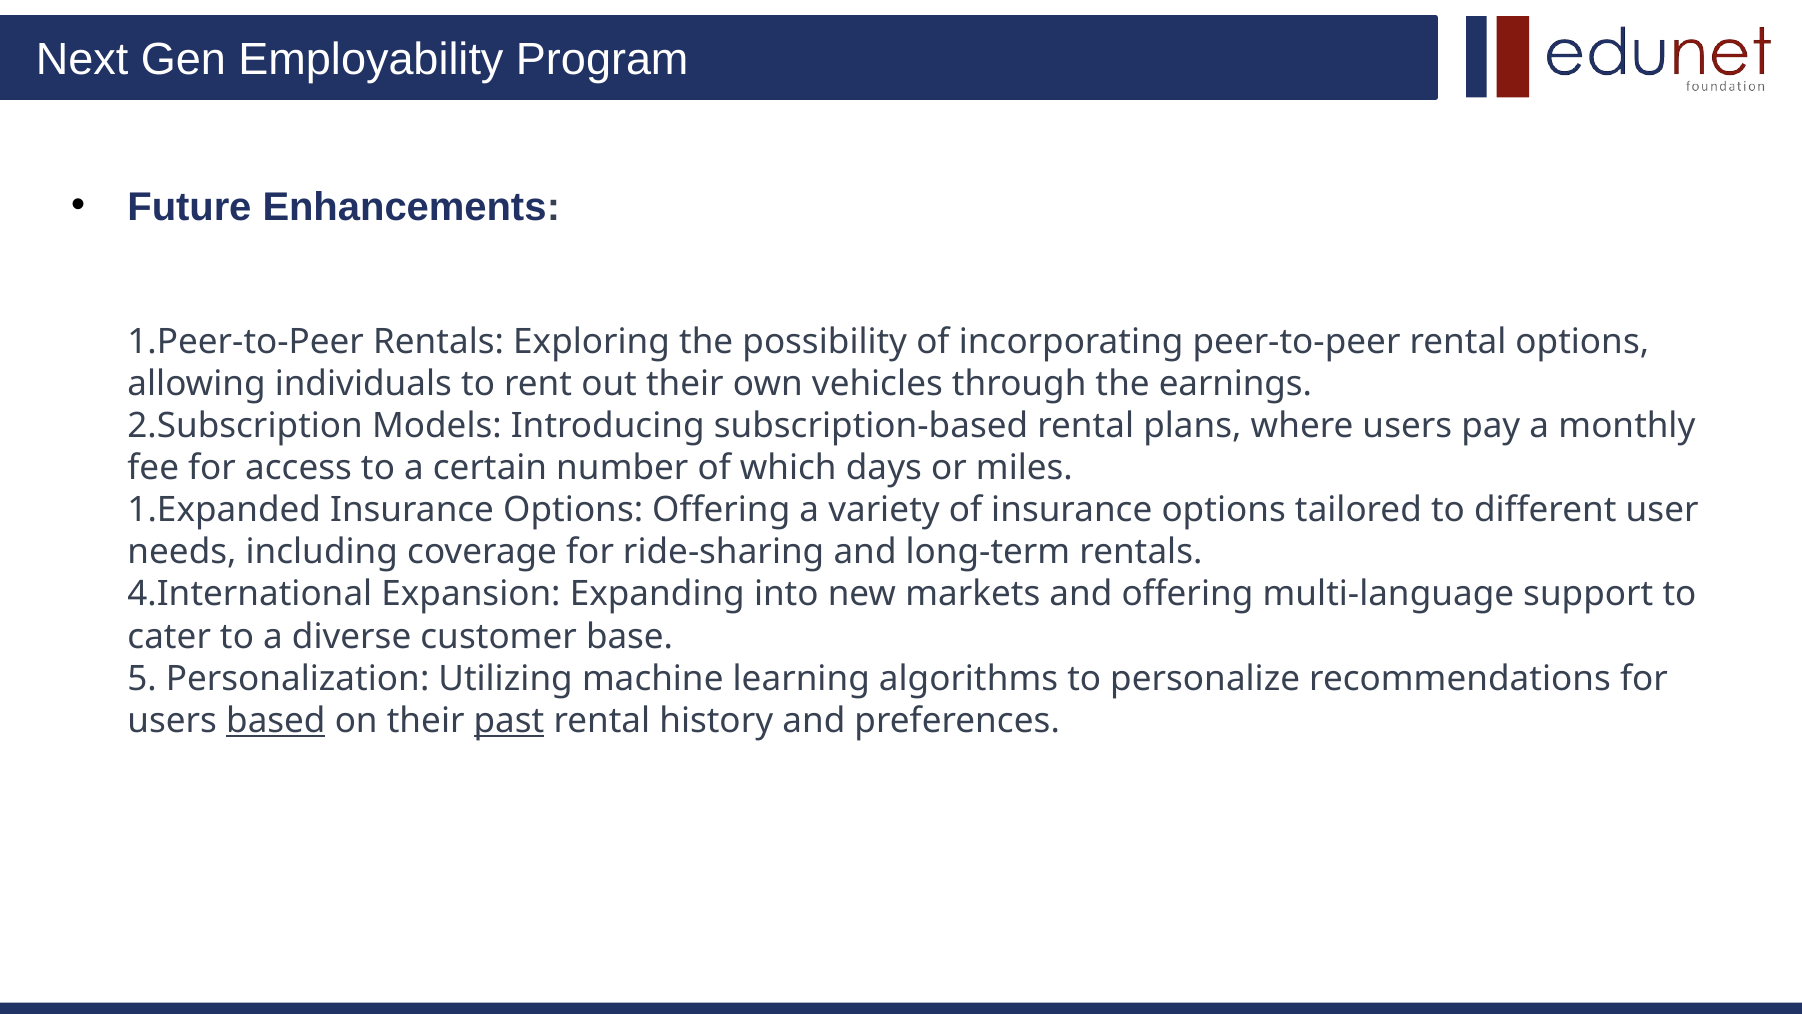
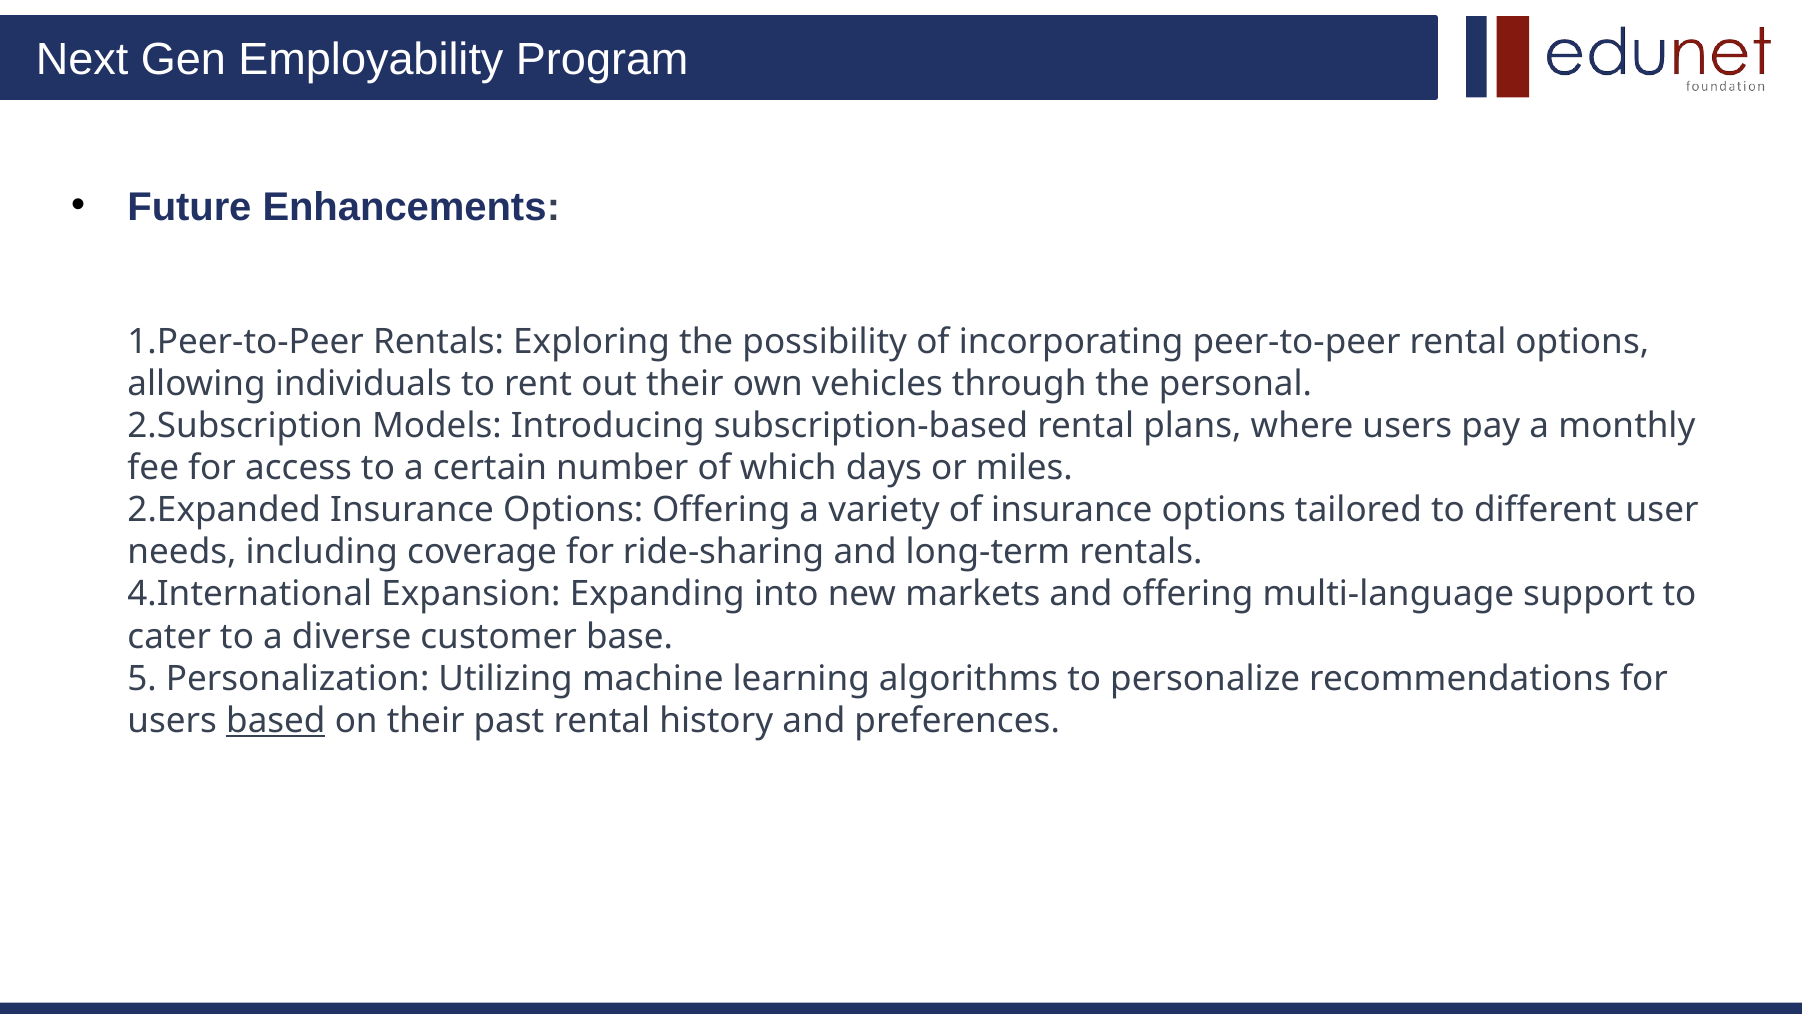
earnings: earnings -> personal (1235, 384)
1.Expanded: 1.Expanded -> 2.Expanded (224, 510)
past underline: present -> none (509, 720)
